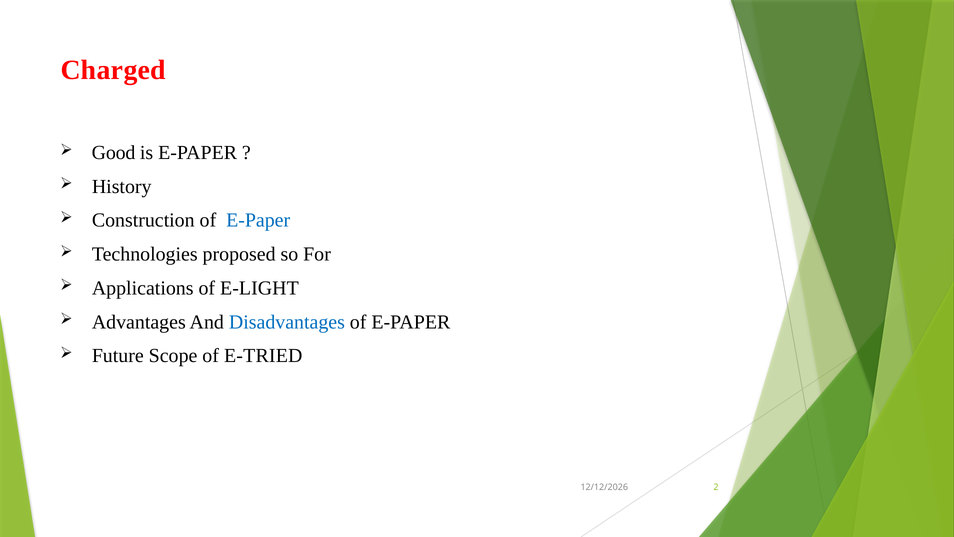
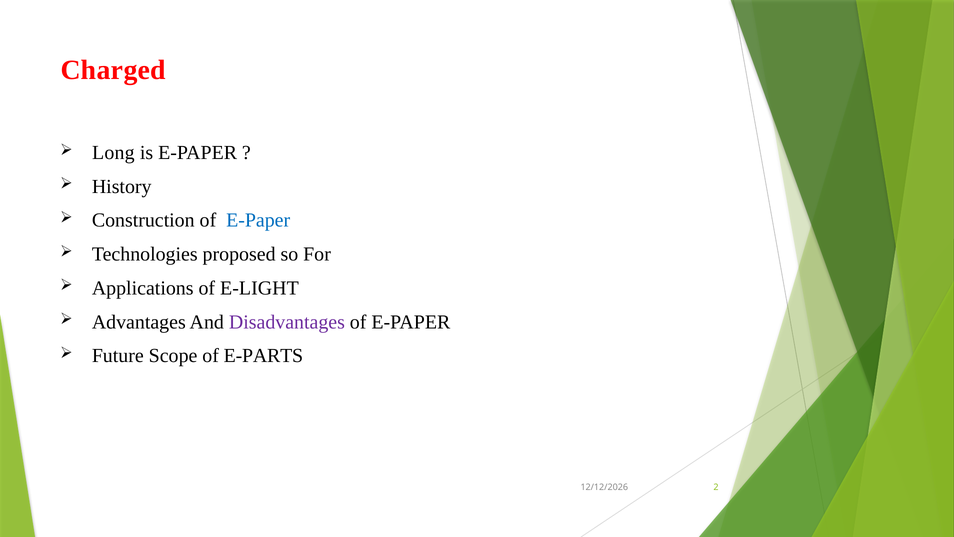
Good: Good -> Long (113, 153)
Disadvantages colour: blue -> purple (287, 322)
E-TRIED: E-TRIED -> E-PARTS (263, 356)
